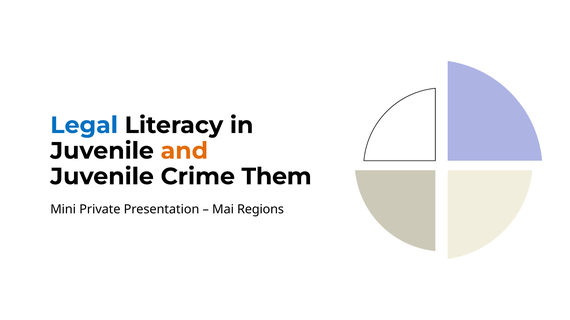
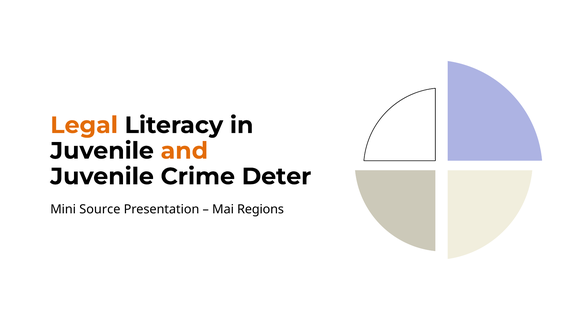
Legal colour: blue -> orange (84, 125)
Them: Them -> Deter (277, 177)
Private: Private -> Source (100, 210)
